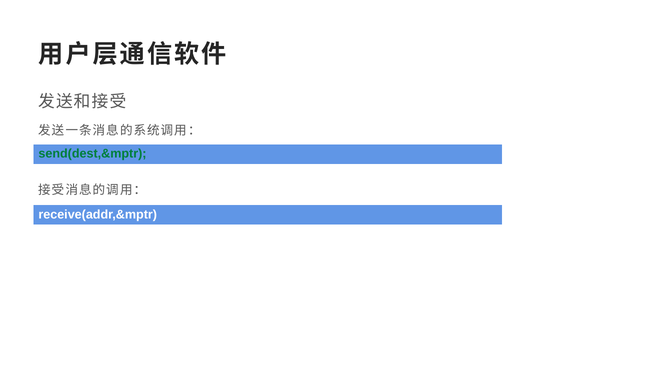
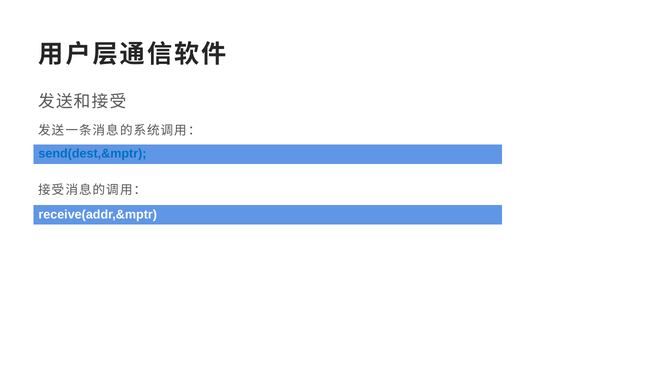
send(dest,&mptr colour: green -> blue (92, 154)
